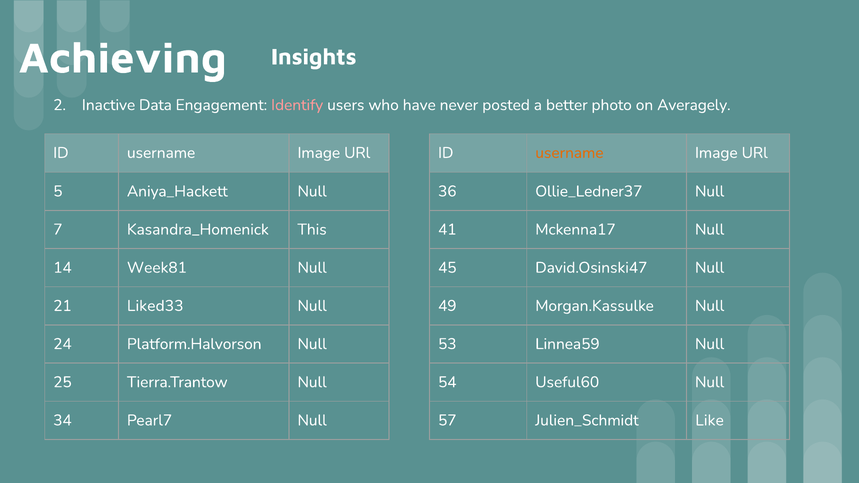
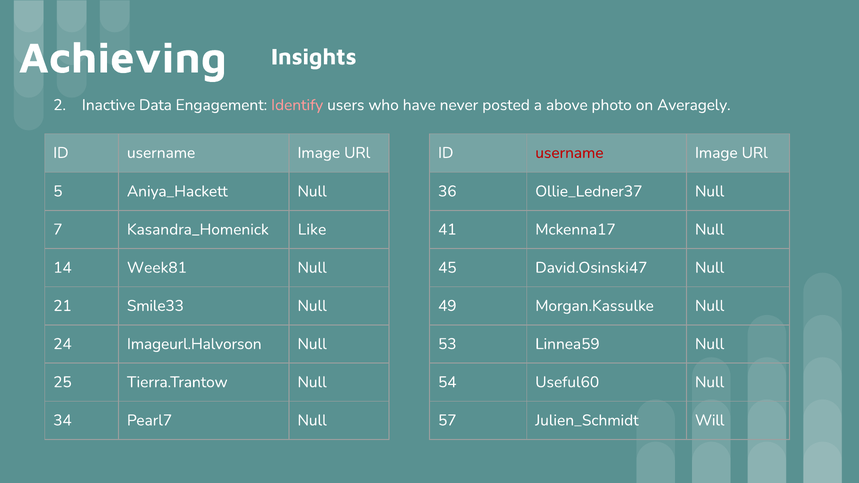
better: better -> above (567, 105)
username colour: orange -> red (569, 153)
This: This -> Like (312, 230)
Liked33: Liked33 -> Smile33 (155, 306)
Platform.Halvorson: Platform.Halvorson -> Imageurl.Halvorson (194, 344)
Like: Like -> Will (710, 420)
